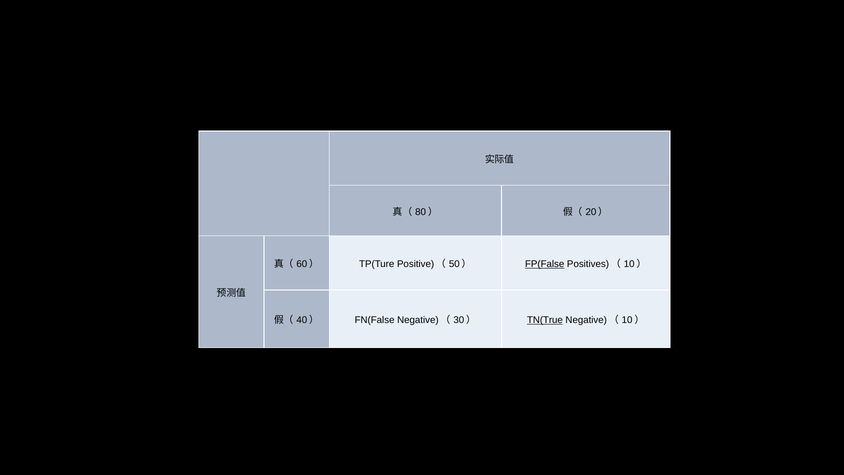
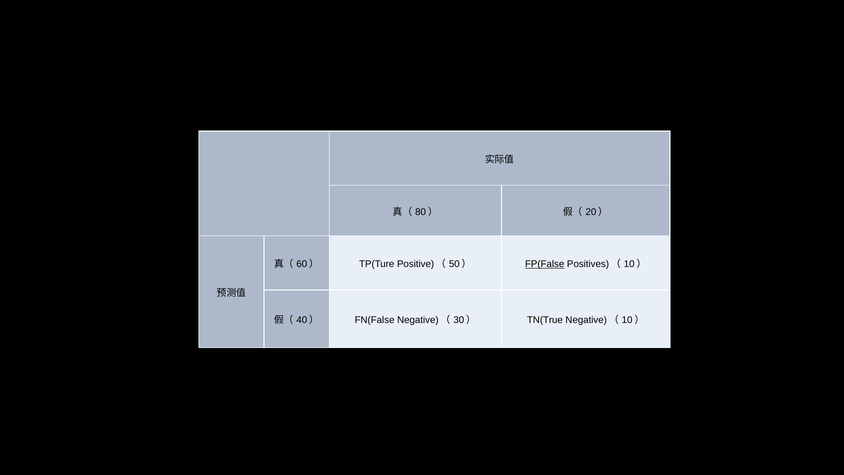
TN(True underline: present -> none (545, 320)
